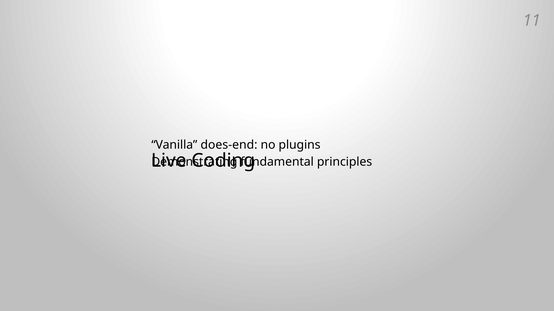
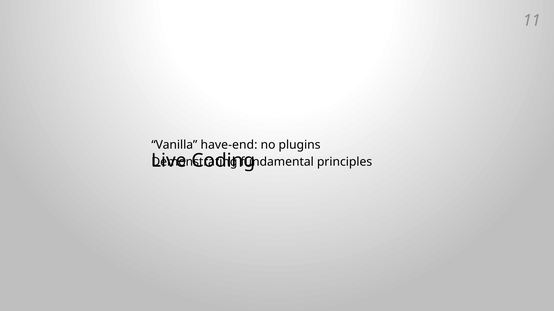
does-end: does-end -> have-end (229, 145)
